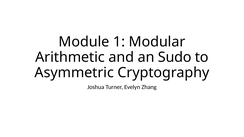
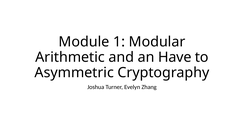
Sudo: Sudo -> Have (175, 57)
